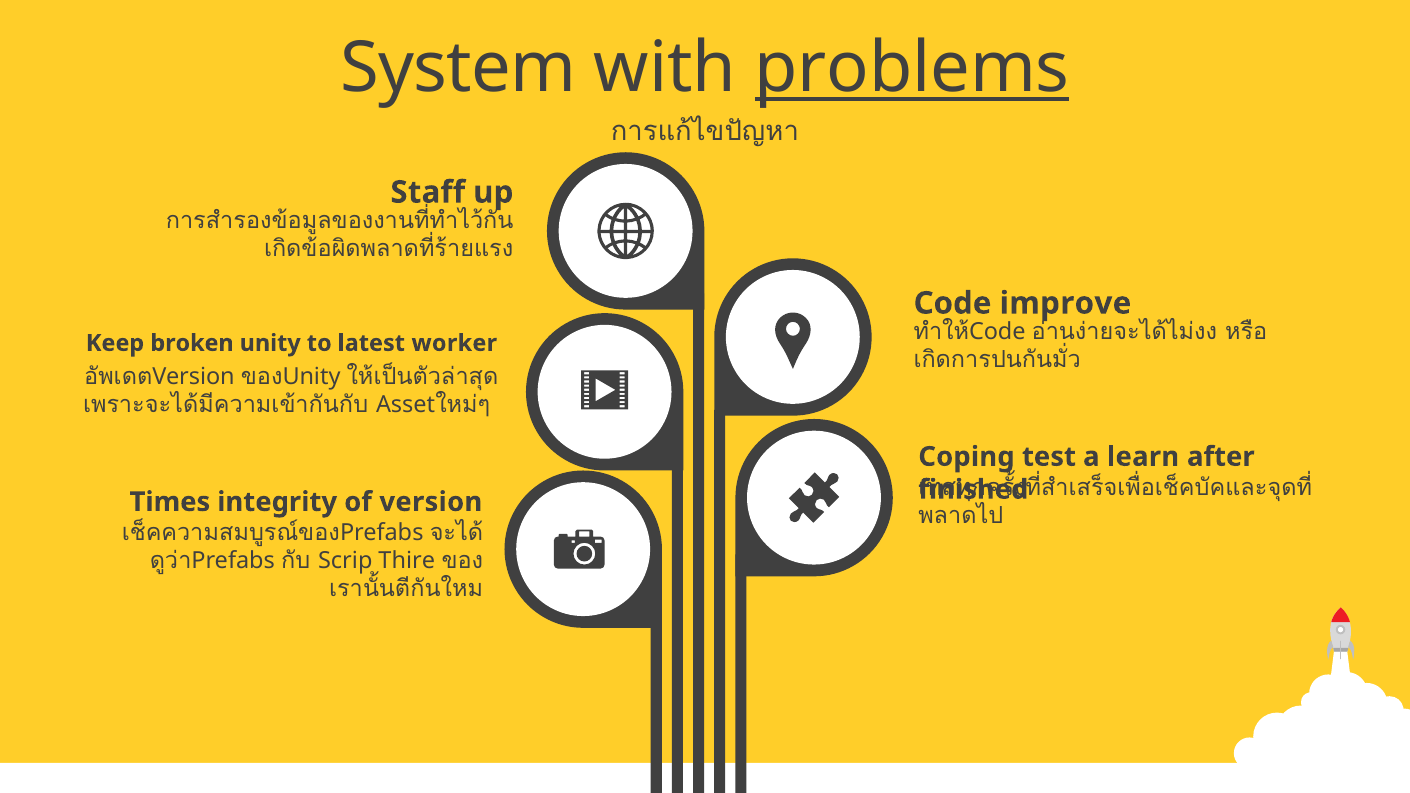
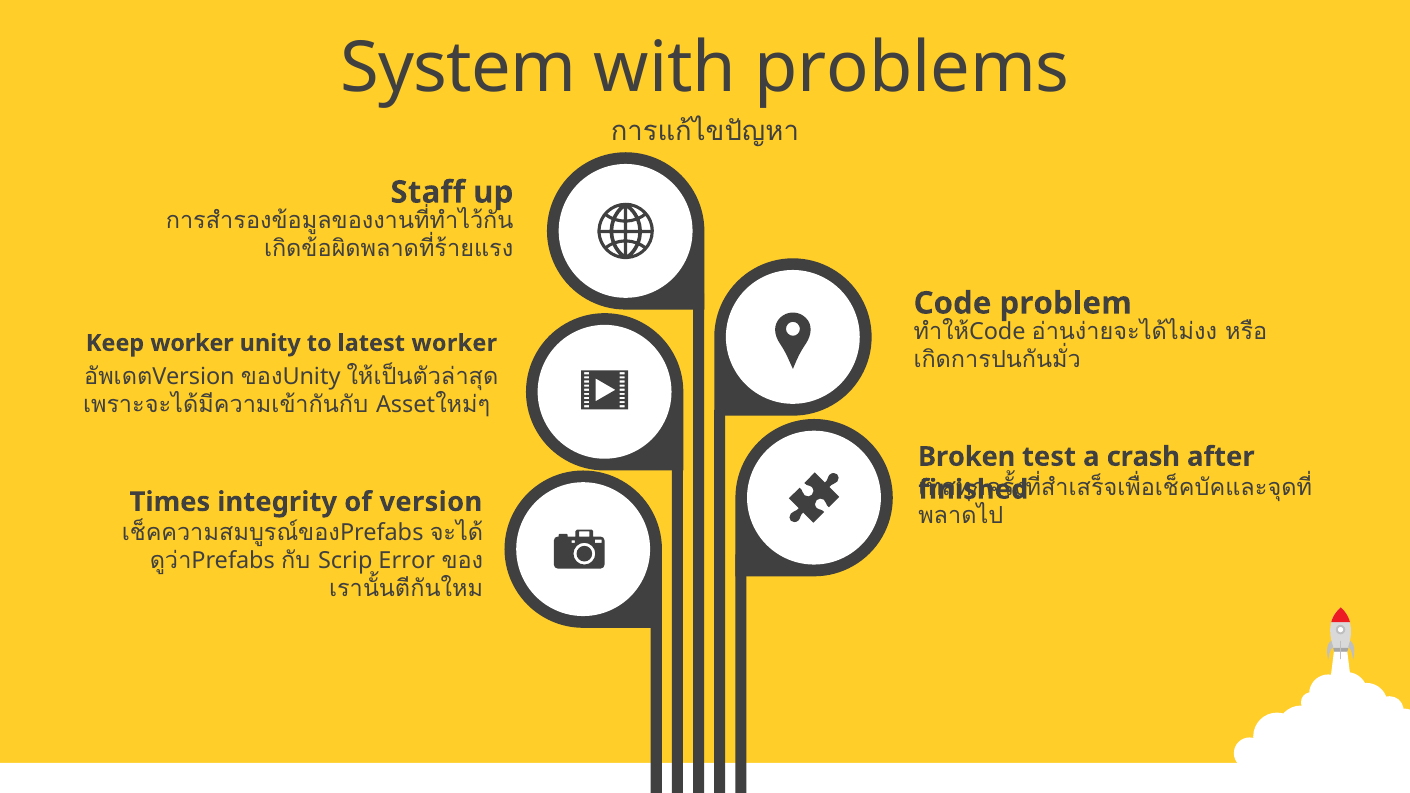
problems underline: present -> none (912, 68)
improve: improve -> problem (1066, 303)
Keep broken: broken -> worker (192, 343)
Coping: Coping -> Broken (967, 457)
learn: learn -> crash (1143, 457)
Thire: Thire -> Error (407, 561)
